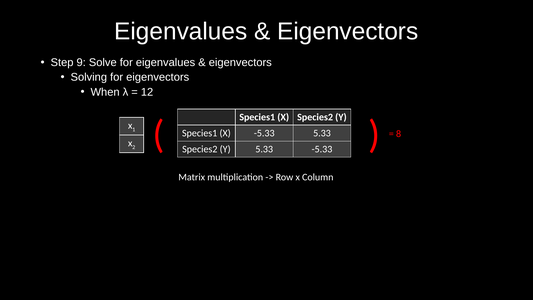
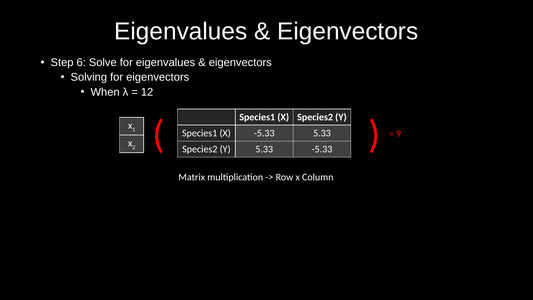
9: 9 -> 6 (81, 62)
8: 8 -> 9 (399, 134)
